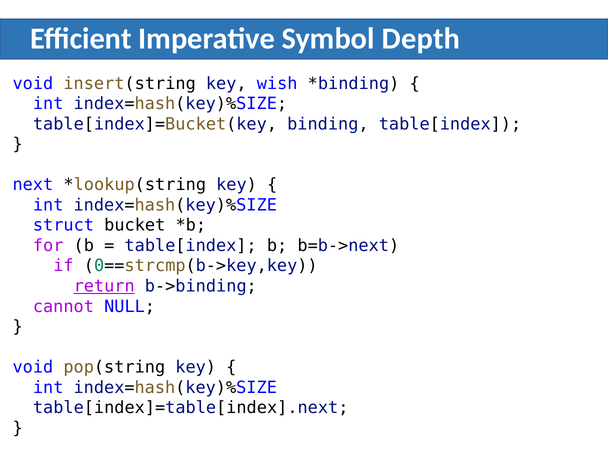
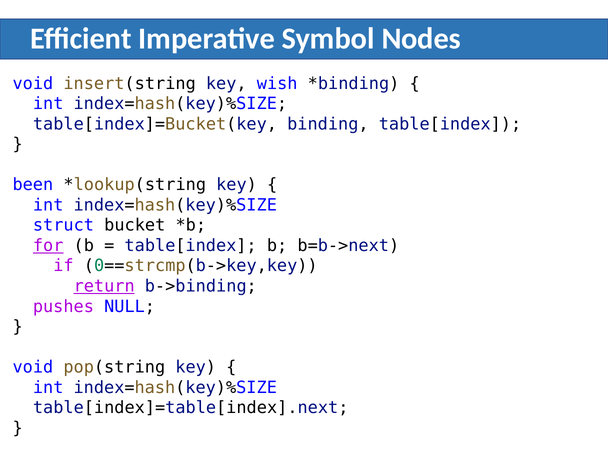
Depth: Depth -> Nodes (421, 39)
next: next -> been (33, 185)
for underline: none -> present (48, 246)
cannot: cannot -> pushes (63, 306)
